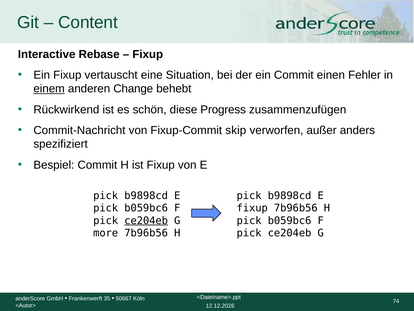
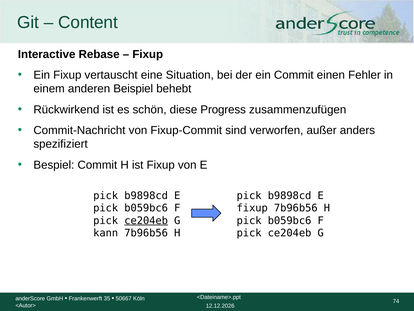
einem underline: present -> none (49, 89)
Change: Change -> Beispiel (133, 89)
skip: skip -> sind (236, 130)
more: more -> kann (106, 233)
